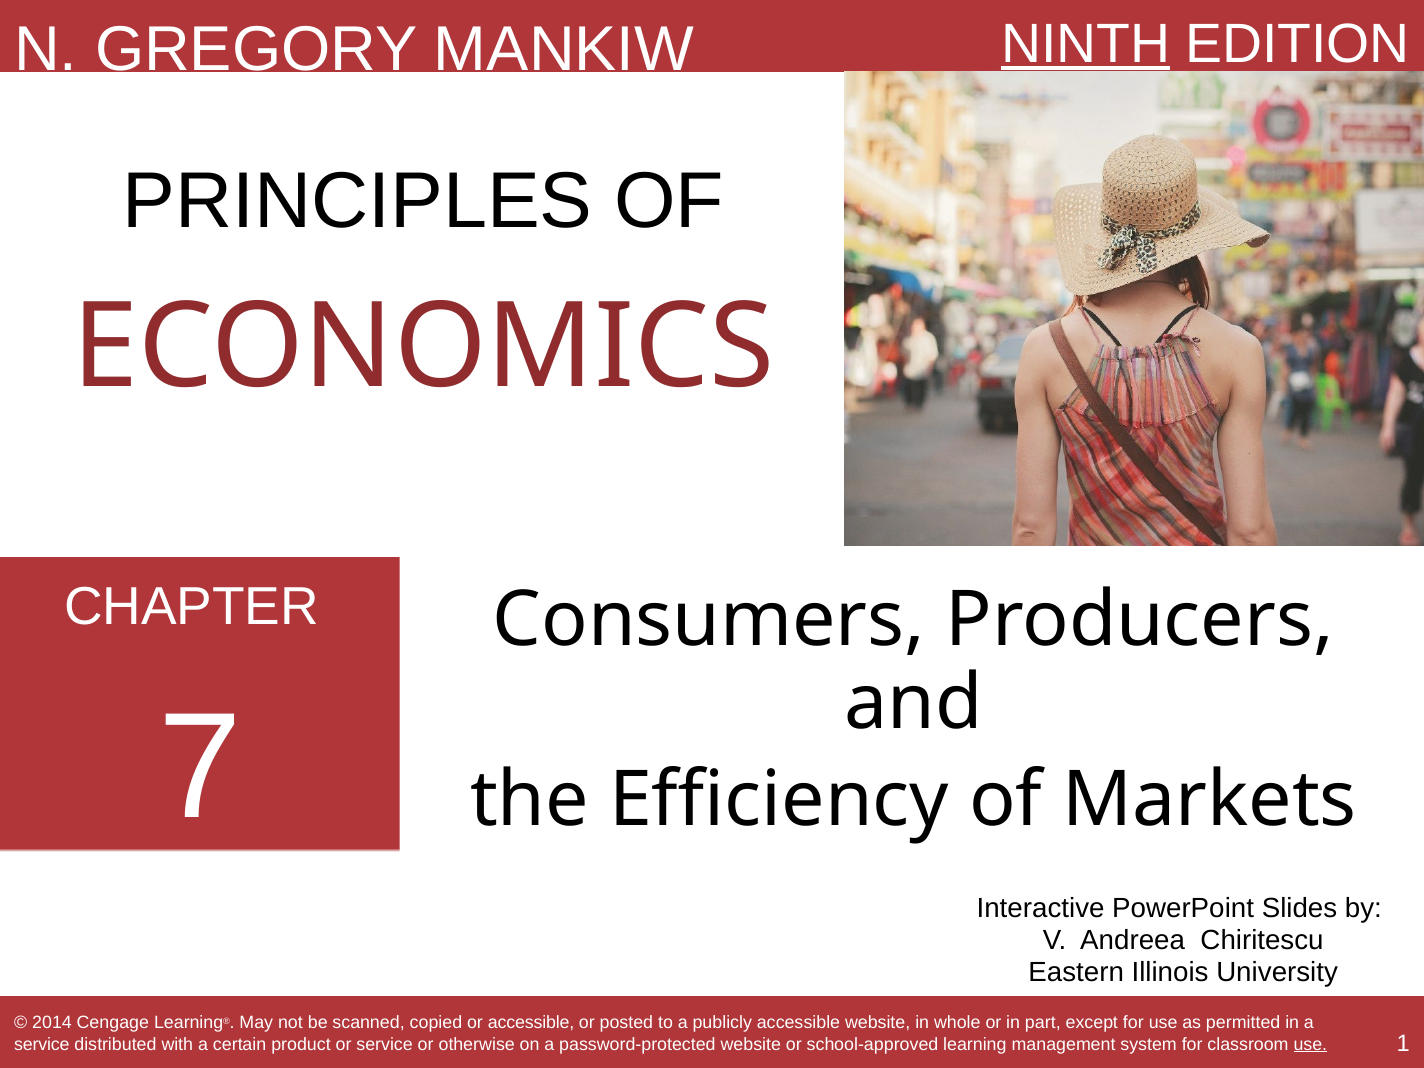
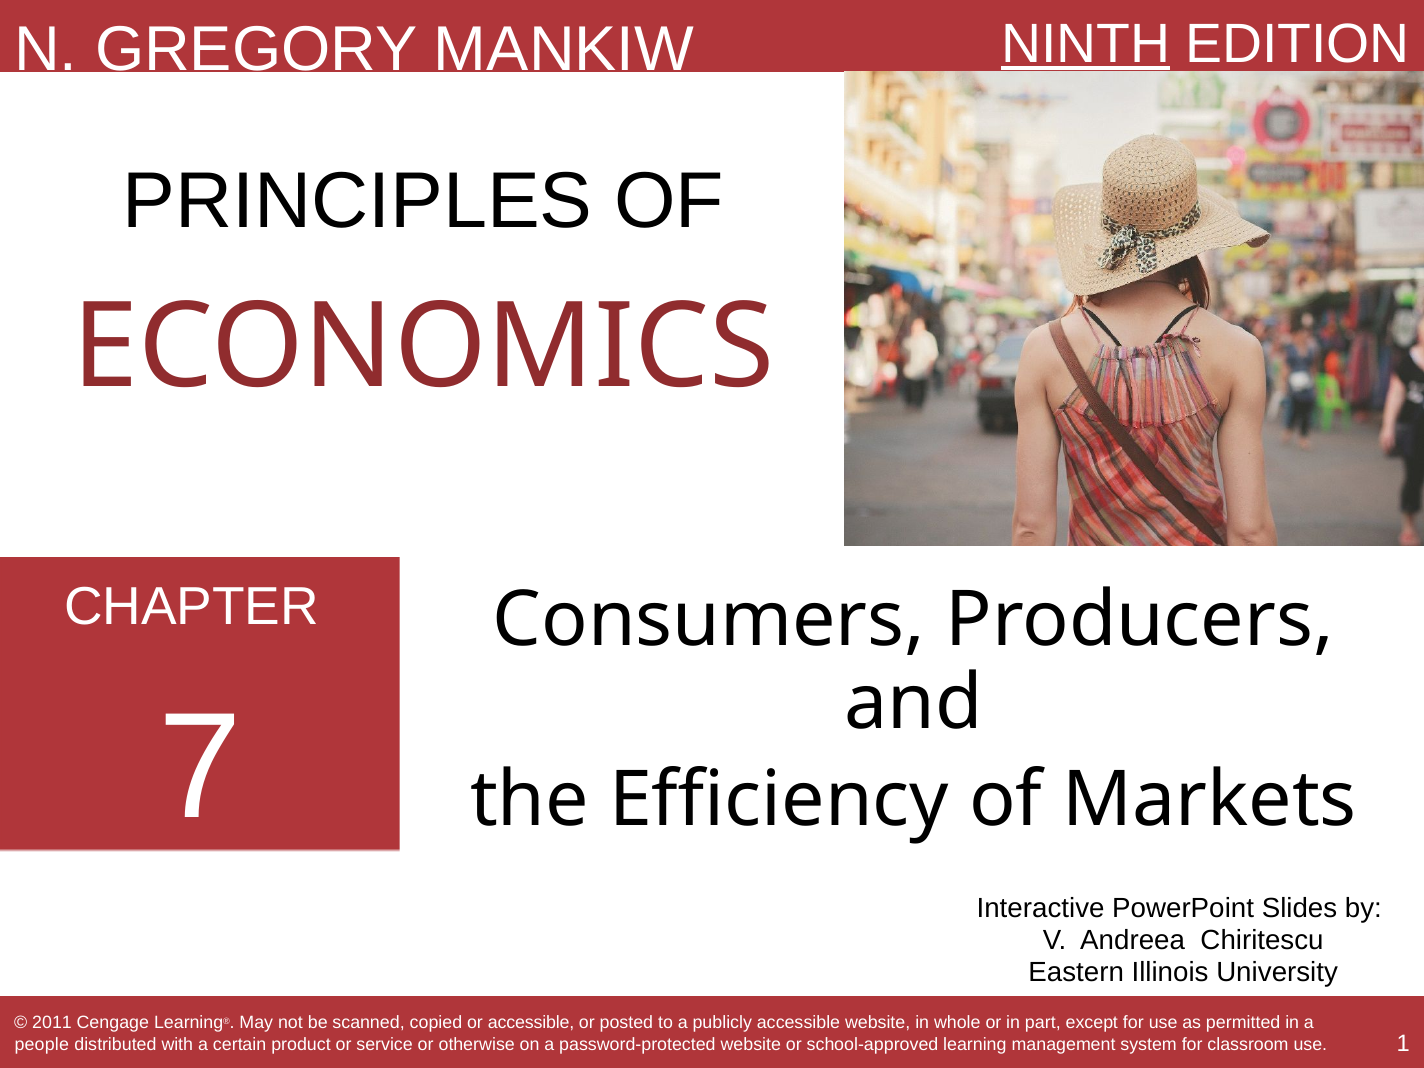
2014: 2014 -> 2011 (52, 1023)
service: service -> people (42, 1044)
use underline: present -> none (1310, 1044)
